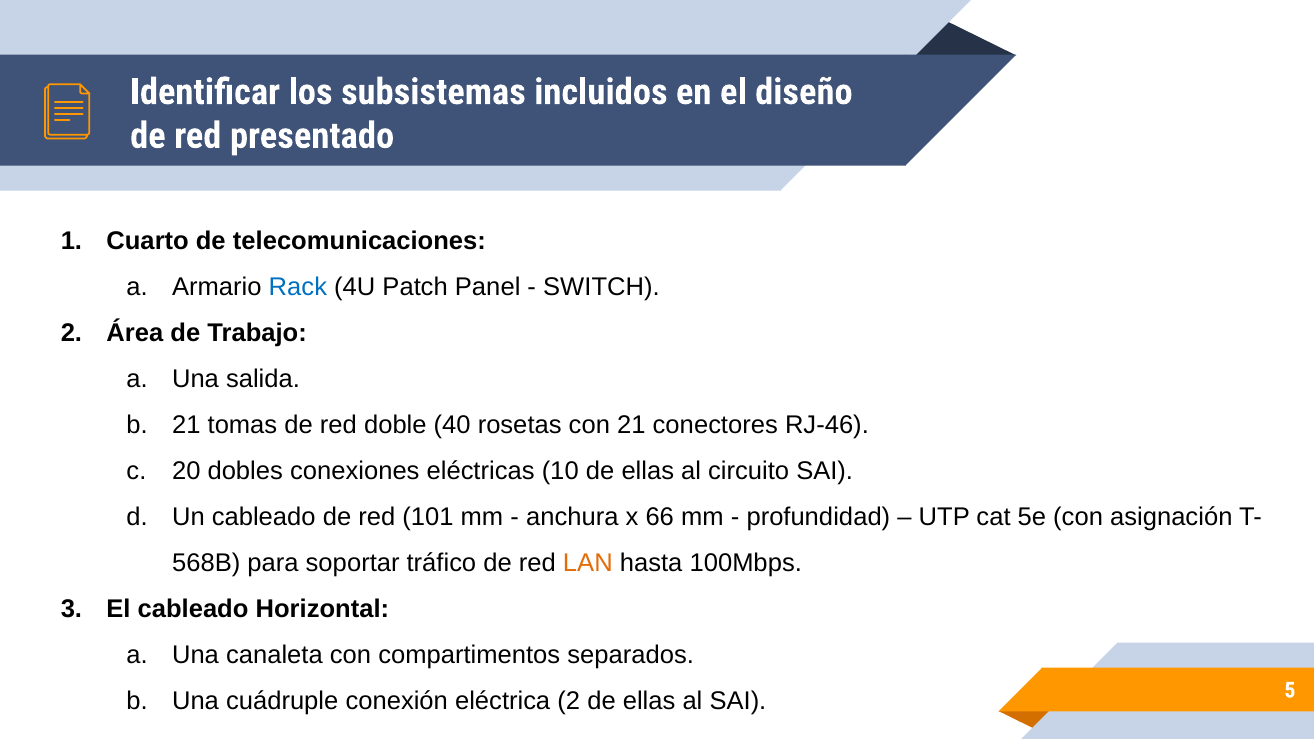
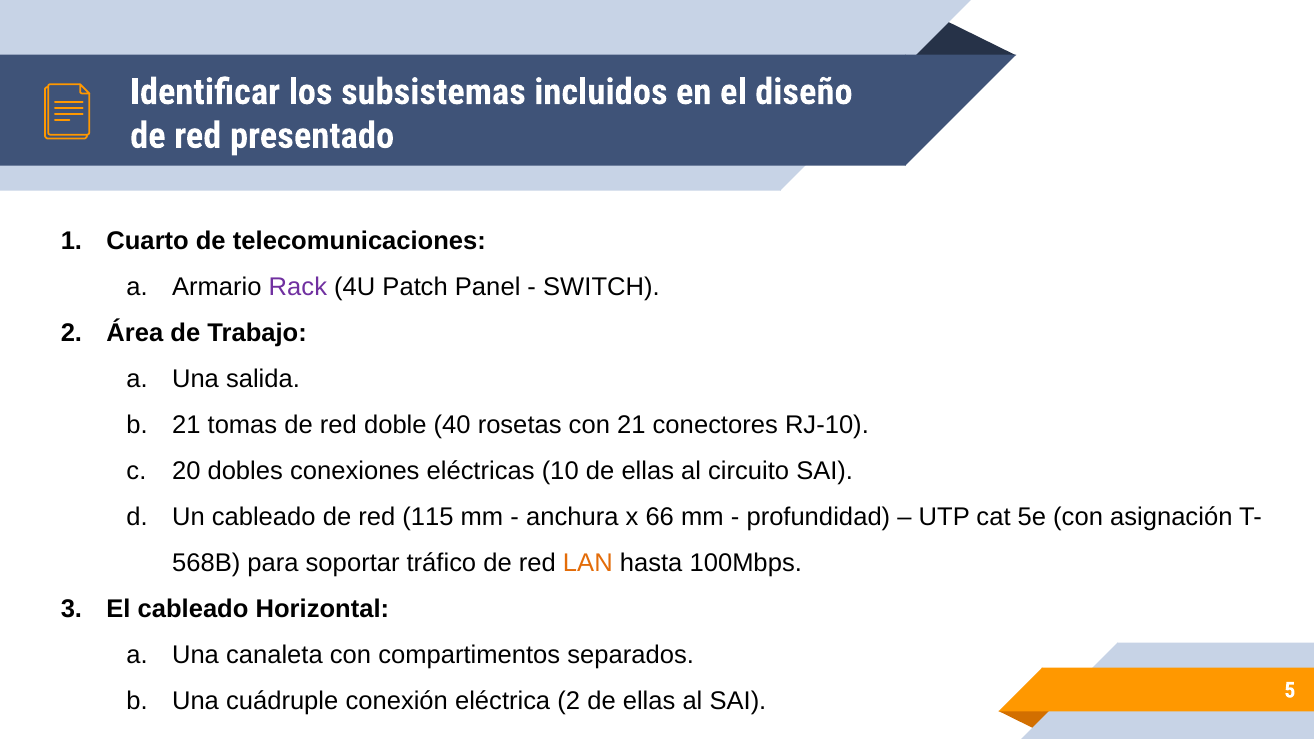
Rack colour: blue -> purple (298, 287)
RJ-46: RJ-46 -> RJ-10 (827, 425)
101: 101 -> 115 (428, 517)
